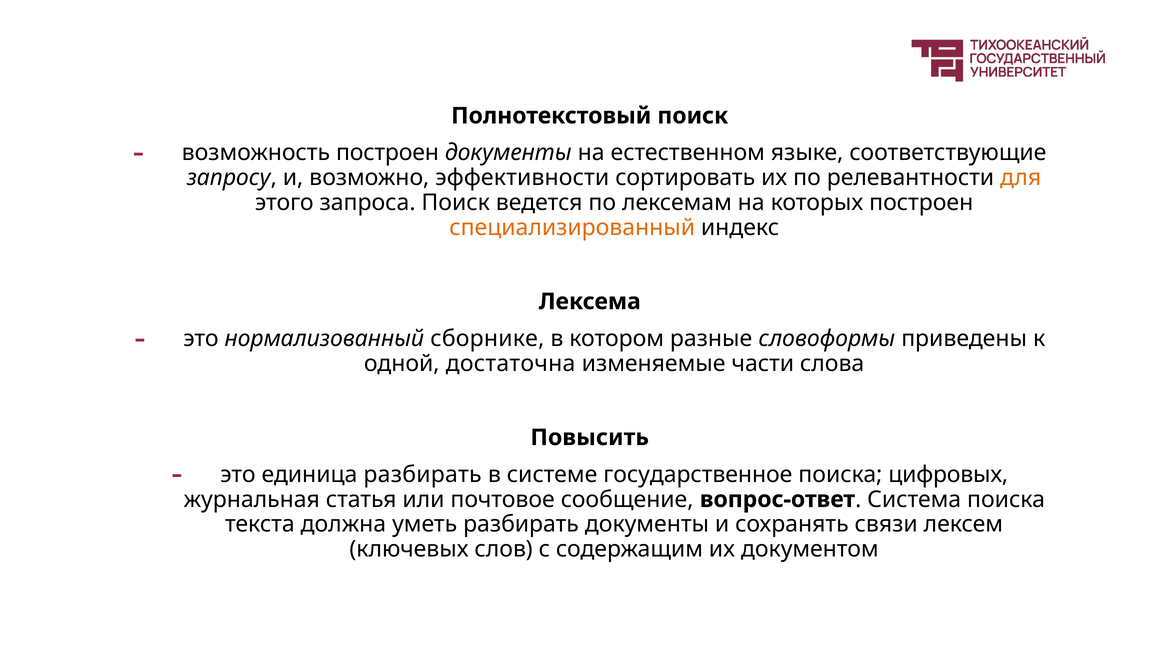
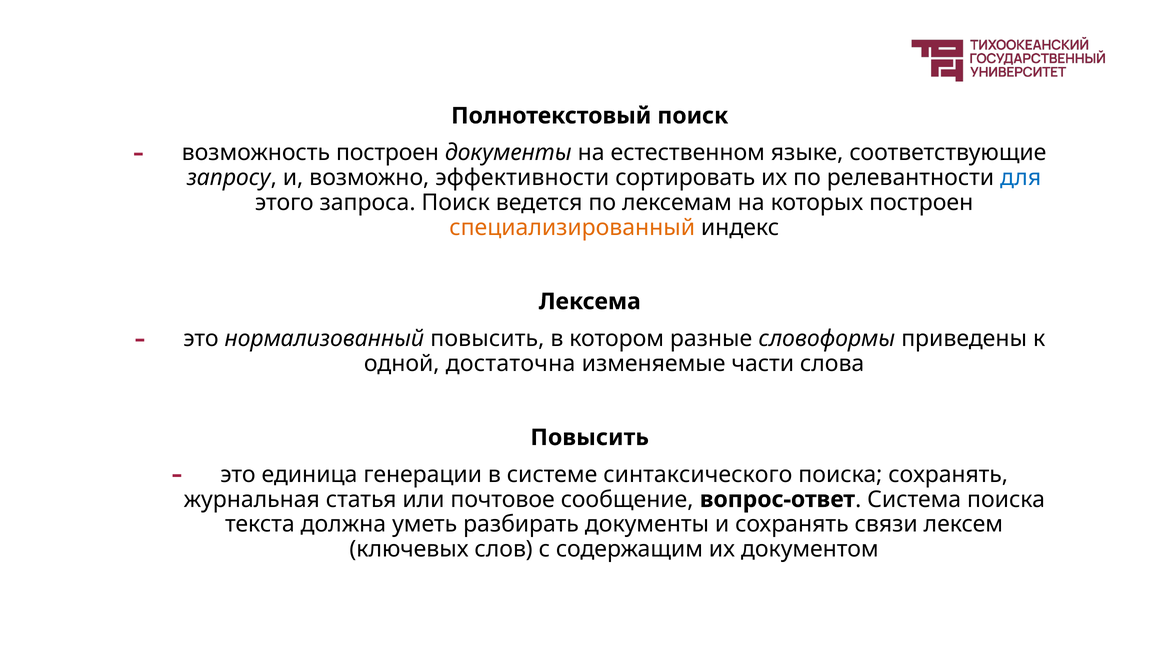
для colour: orange -> blue (1021, 178)
нормализованный сборнике: сборнике -> повысить (487, 339)
единица разбирать: разбирать -> генерации (423, 475)
государственное: государственное -> синтаксического (698, 475)
поиска цифровых: цифровых -> сохранять (948, 475)
